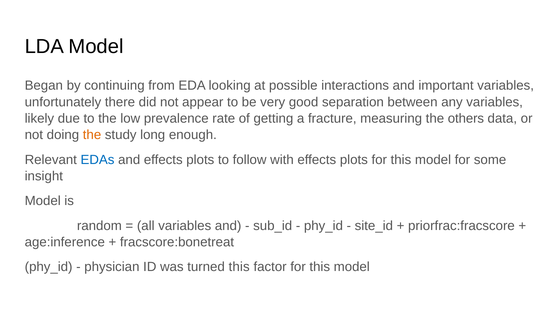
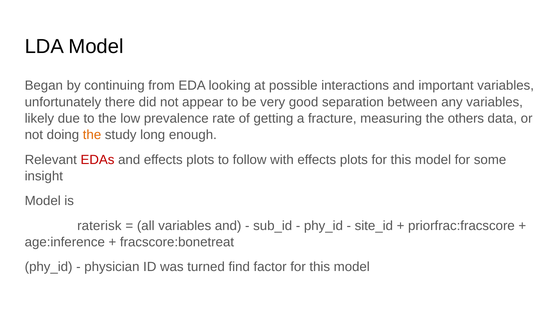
EDAs colour: blue -> red (97, 160)
random: random -> raterisk (99, 226)
turned this: this -> find (239, 267)
